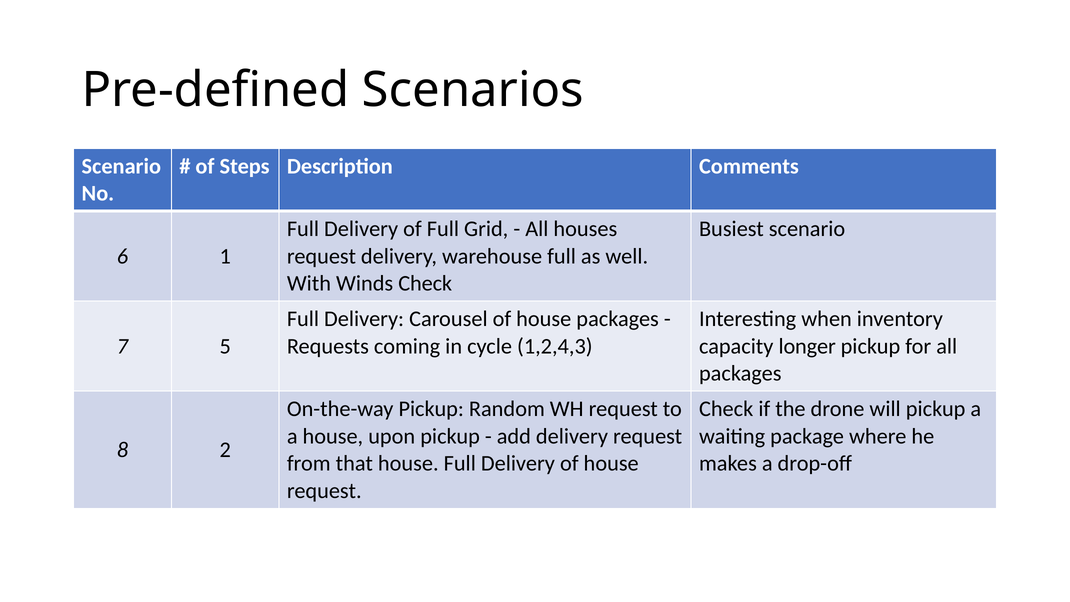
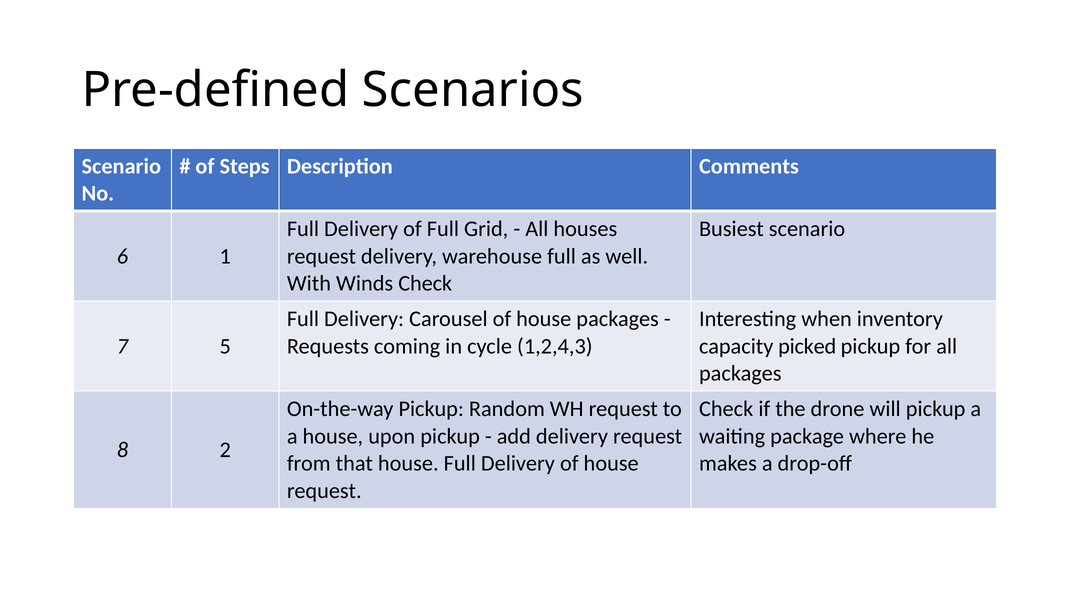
longer: longer -> picked (807, 346)
